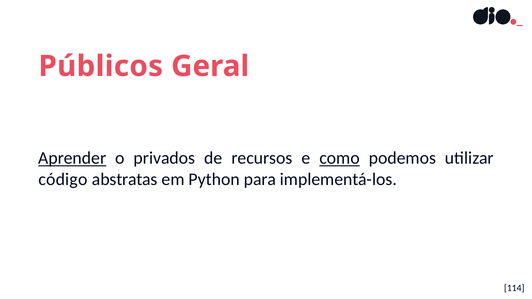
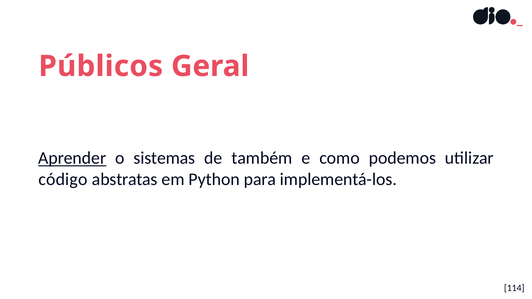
privados: privados -> sistemas (164, 158)
recursos: recursos -> também (262, 158)
como underline: present -> none (340, 158)
